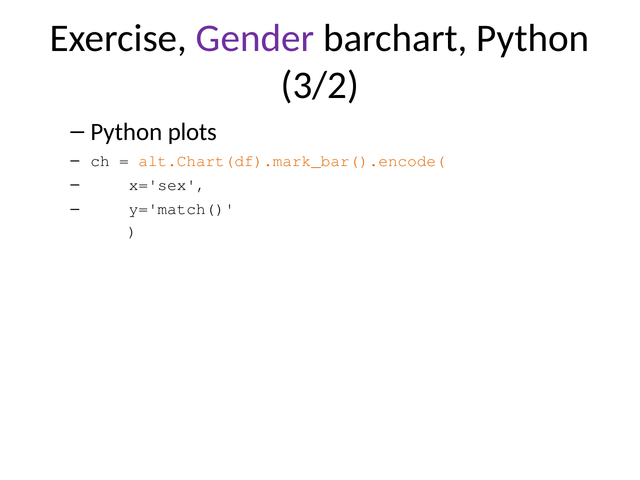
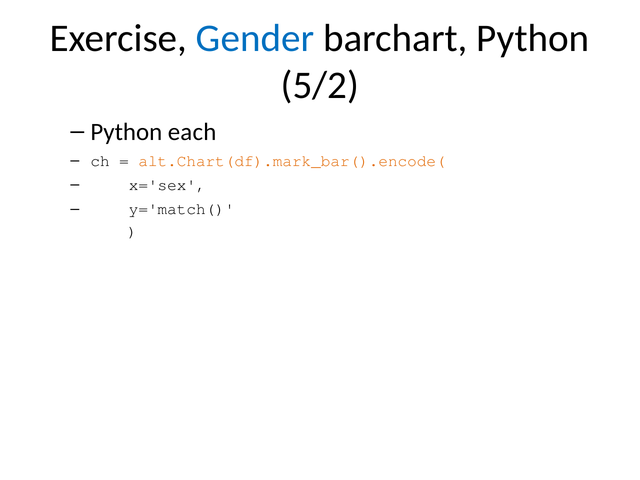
Gender colour: purple -> blue (255, 38)
3/2: 3/2 -> 5/2 (320, 85)
plots: plots -> each (192, 132)
